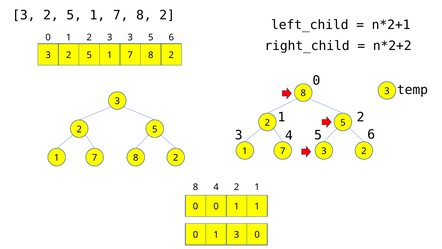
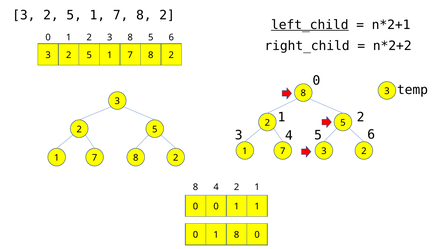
left_child underline: none -> present (310, 25)
3 3: 3 -> 8 (130, 37)
1 3: 3 -> 8 (237, 235)
